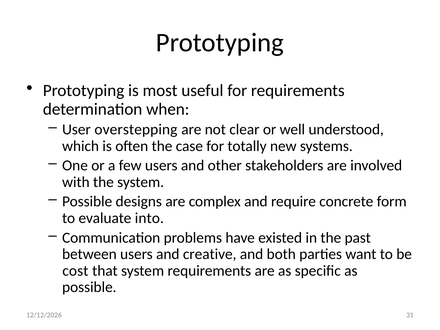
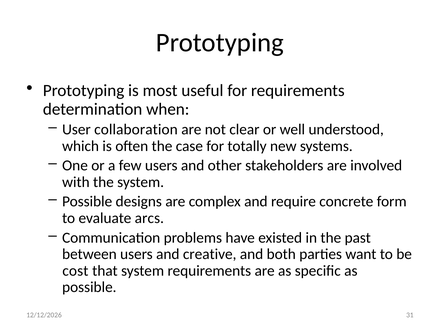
overstepping: overstepping -> collaboration (136, 129)
into: into -> arcs (149, 218)
